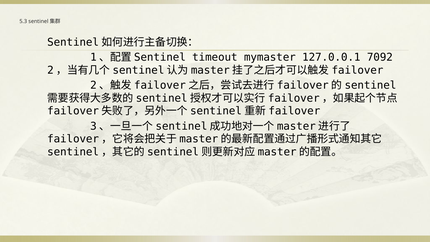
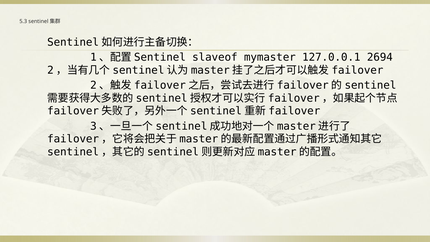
timeout: timeout -> slaveof (215, 57)
7092: 7092 -> 2694 (380, 57)
